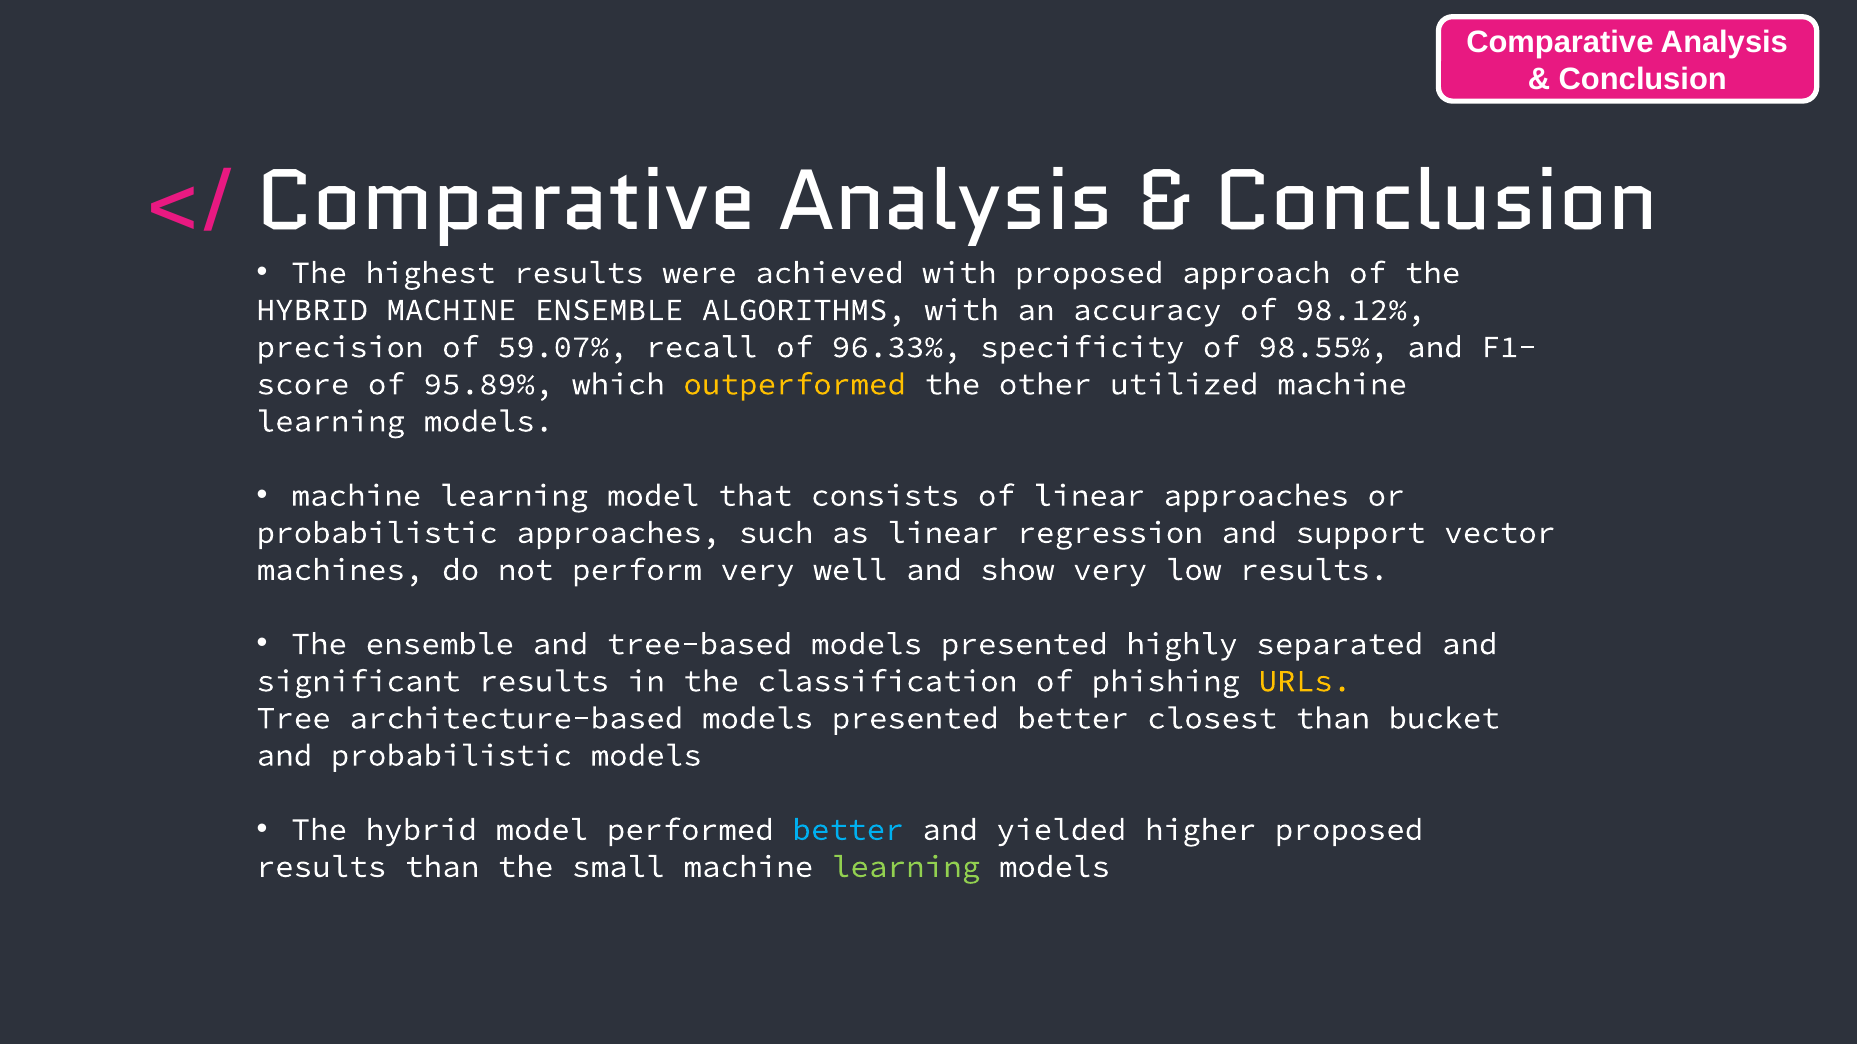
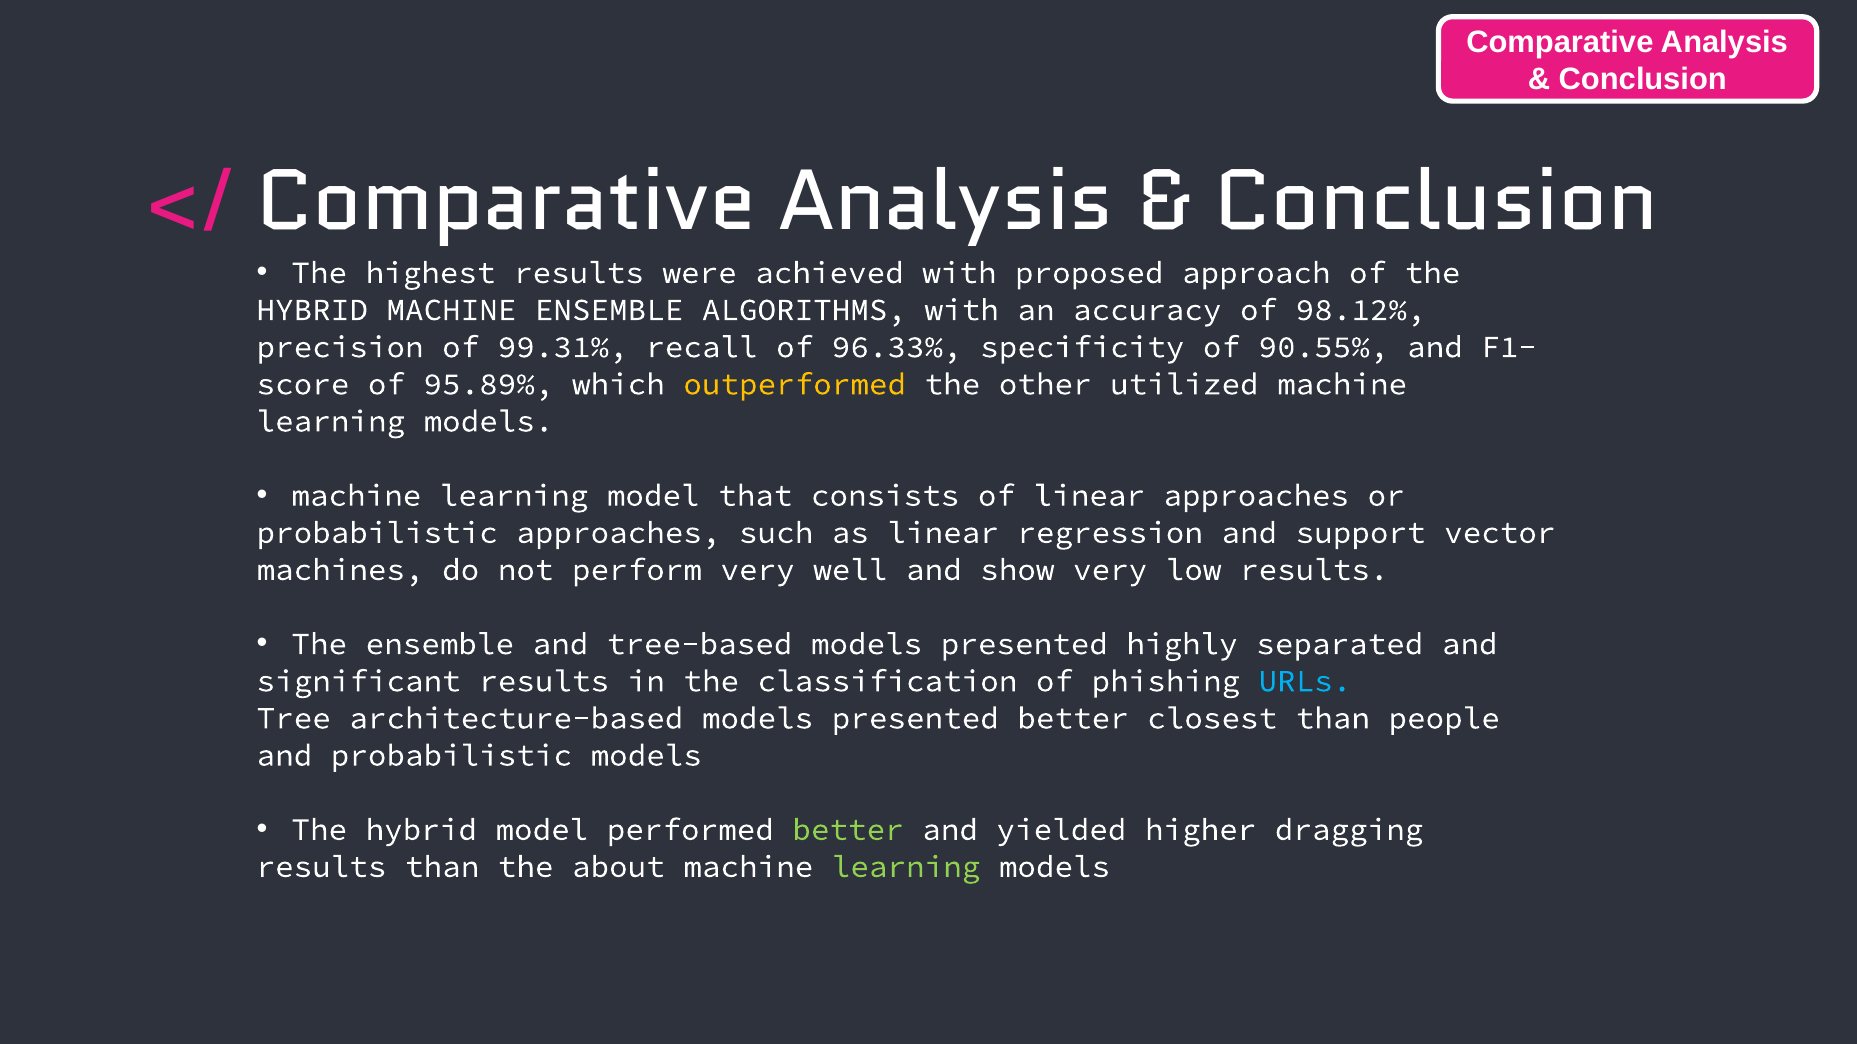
59.07%: 59.07% -> 99.31% (563, 347)
98.55%: 98.55% -> 90.55% (1324, 347)
URLs colour: yellow -> light blue (1305, 681)
bucket: bucket -> people (1444, 719)
better colour: light blue -> light green (848, 830)
higher proposed: proposed -> dragging (1349, 830)
small: small -> about (618, 867)
